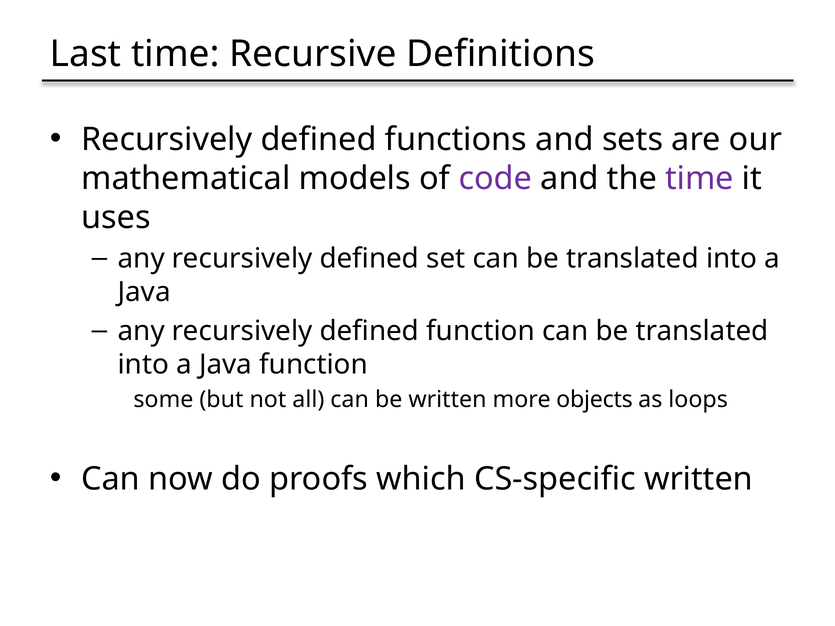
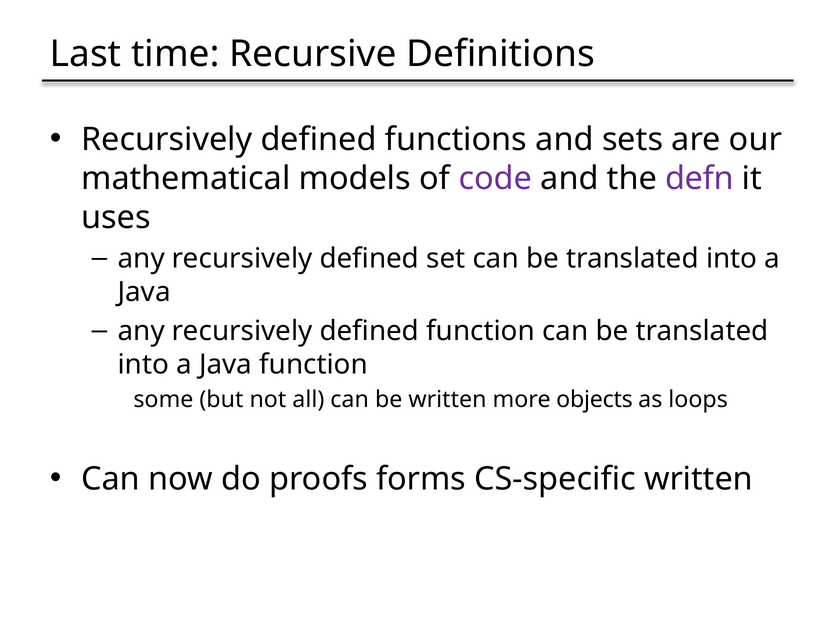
the time: time -> defn (700, 178)
which: which -> forms (421, 479)
